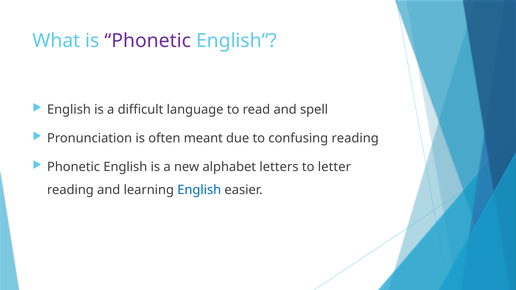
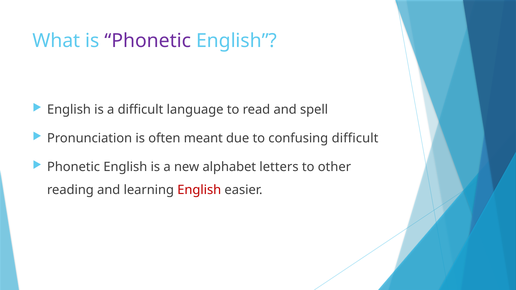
confusing reading: reading -> difficult (355, 138)
letter: letter -> other (334, 167)
English colour: blue -> red (199, 190)
